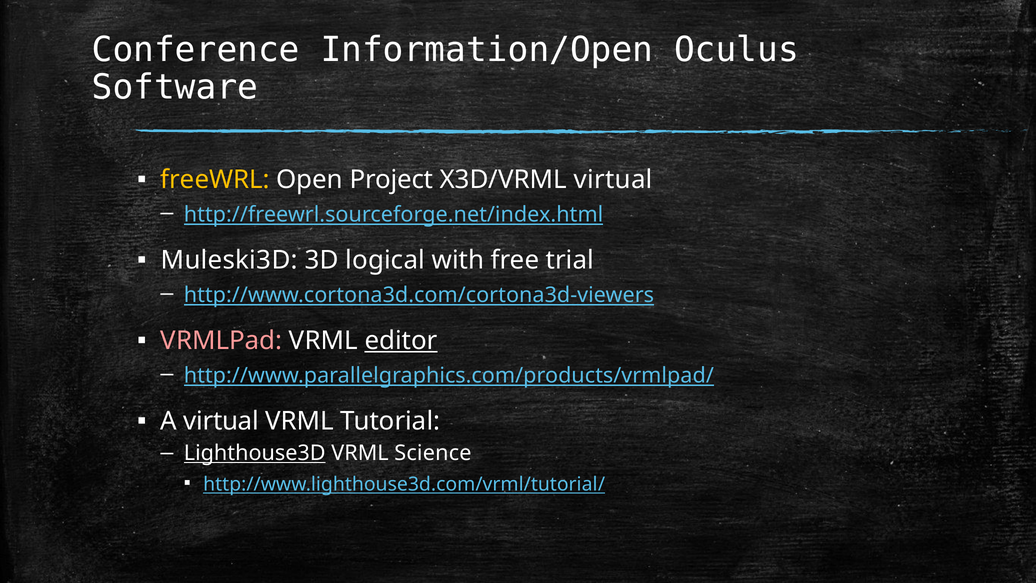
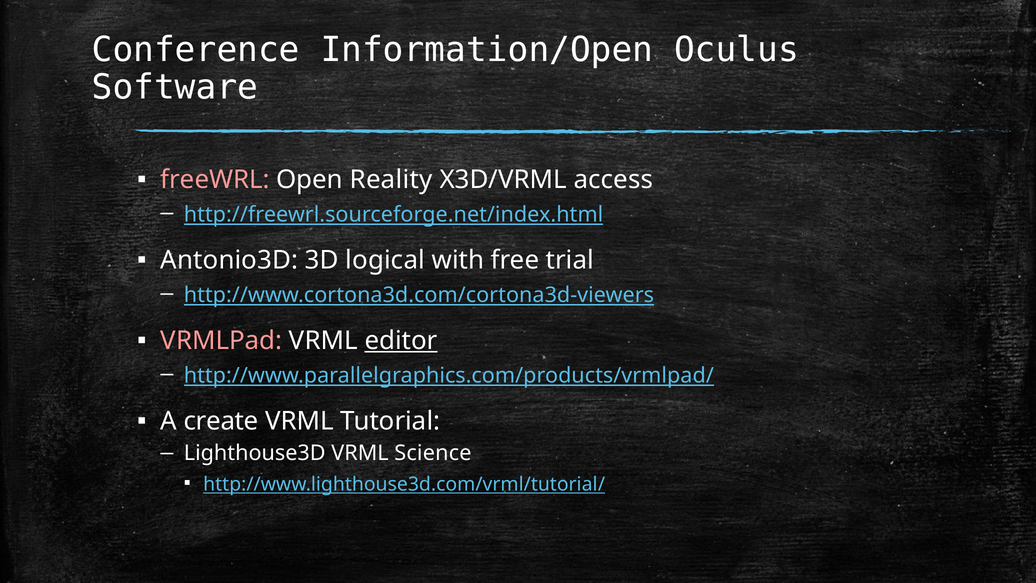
freeWRL colour: yellow -> pink (215, 180)
Project: Project -> Reality (391, 180)
X3D/VRML virtual: virtual -> access (613, 180)
Muleski3D: Muleski3D -> Antonio3D (229, 260)
A virtual: virtual -> create (221, 421)
Lighthouse3D underline: present -> none (255, 453)
